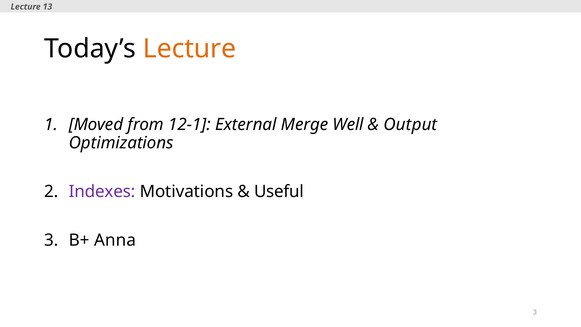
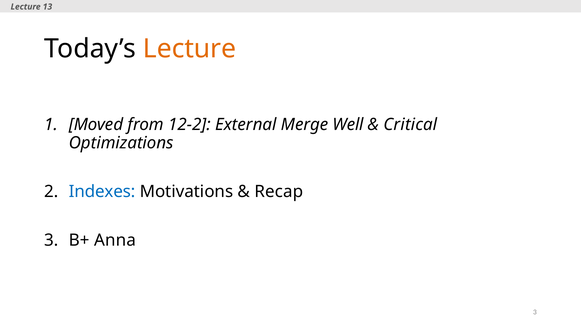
12-1: 12-1 -> 12-2 (189, 125)
Output: Output -> Critical (410, 125)
Indexes colour: purple -> blue (102, 191)
Useful: Useful -> Recap (279, 191)
